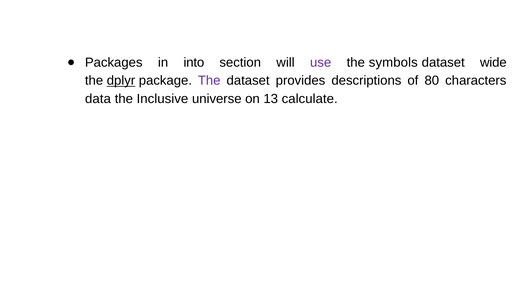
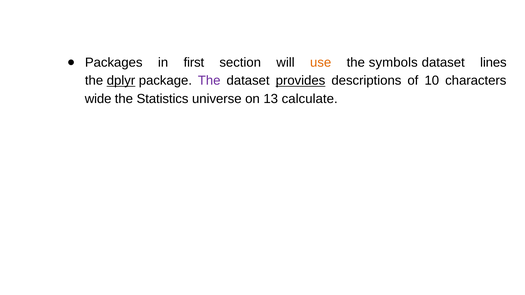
into: into -> first (194, 63)
use colour: purple -> orange (321, 63)
wide: wide -> lines (493, 63)
provides underline: none -> present (300, 81)
80: 80 -> 10 (432, 81)
data: data -> wide (98, 99)
Inclusive: Inclusive -> Statistics (163, 99)
